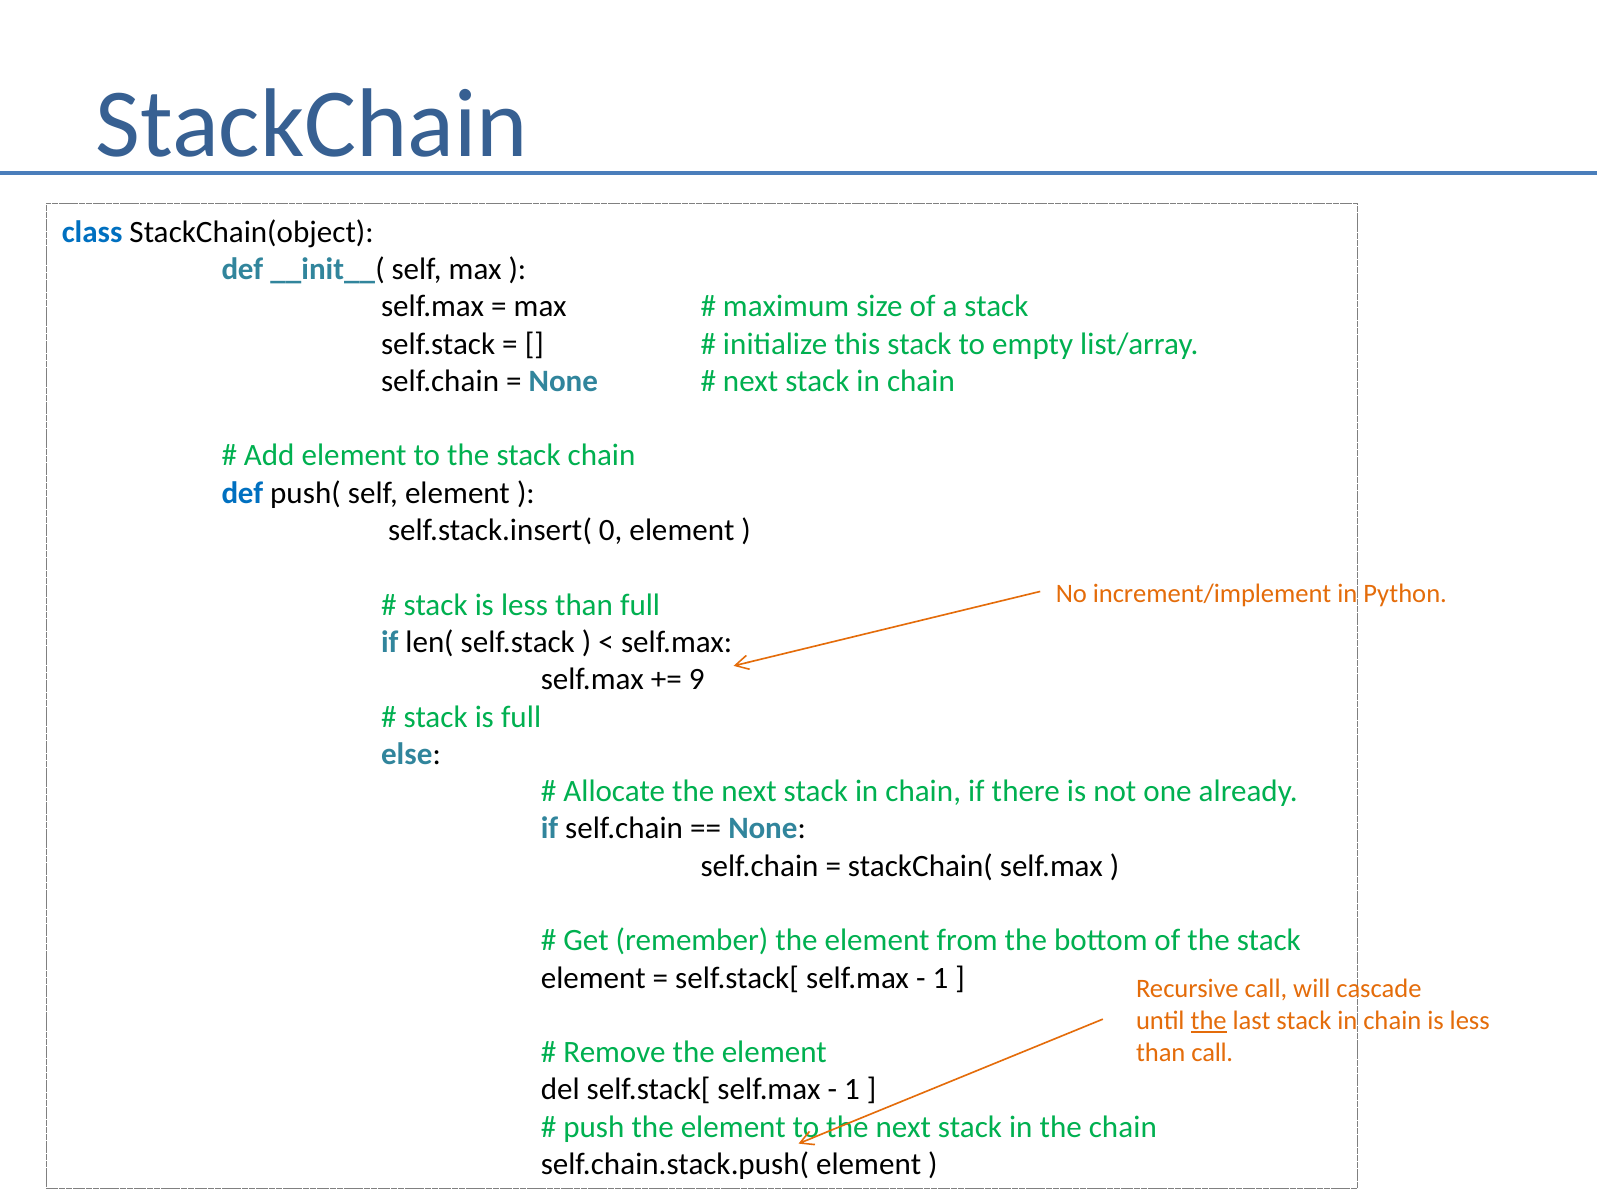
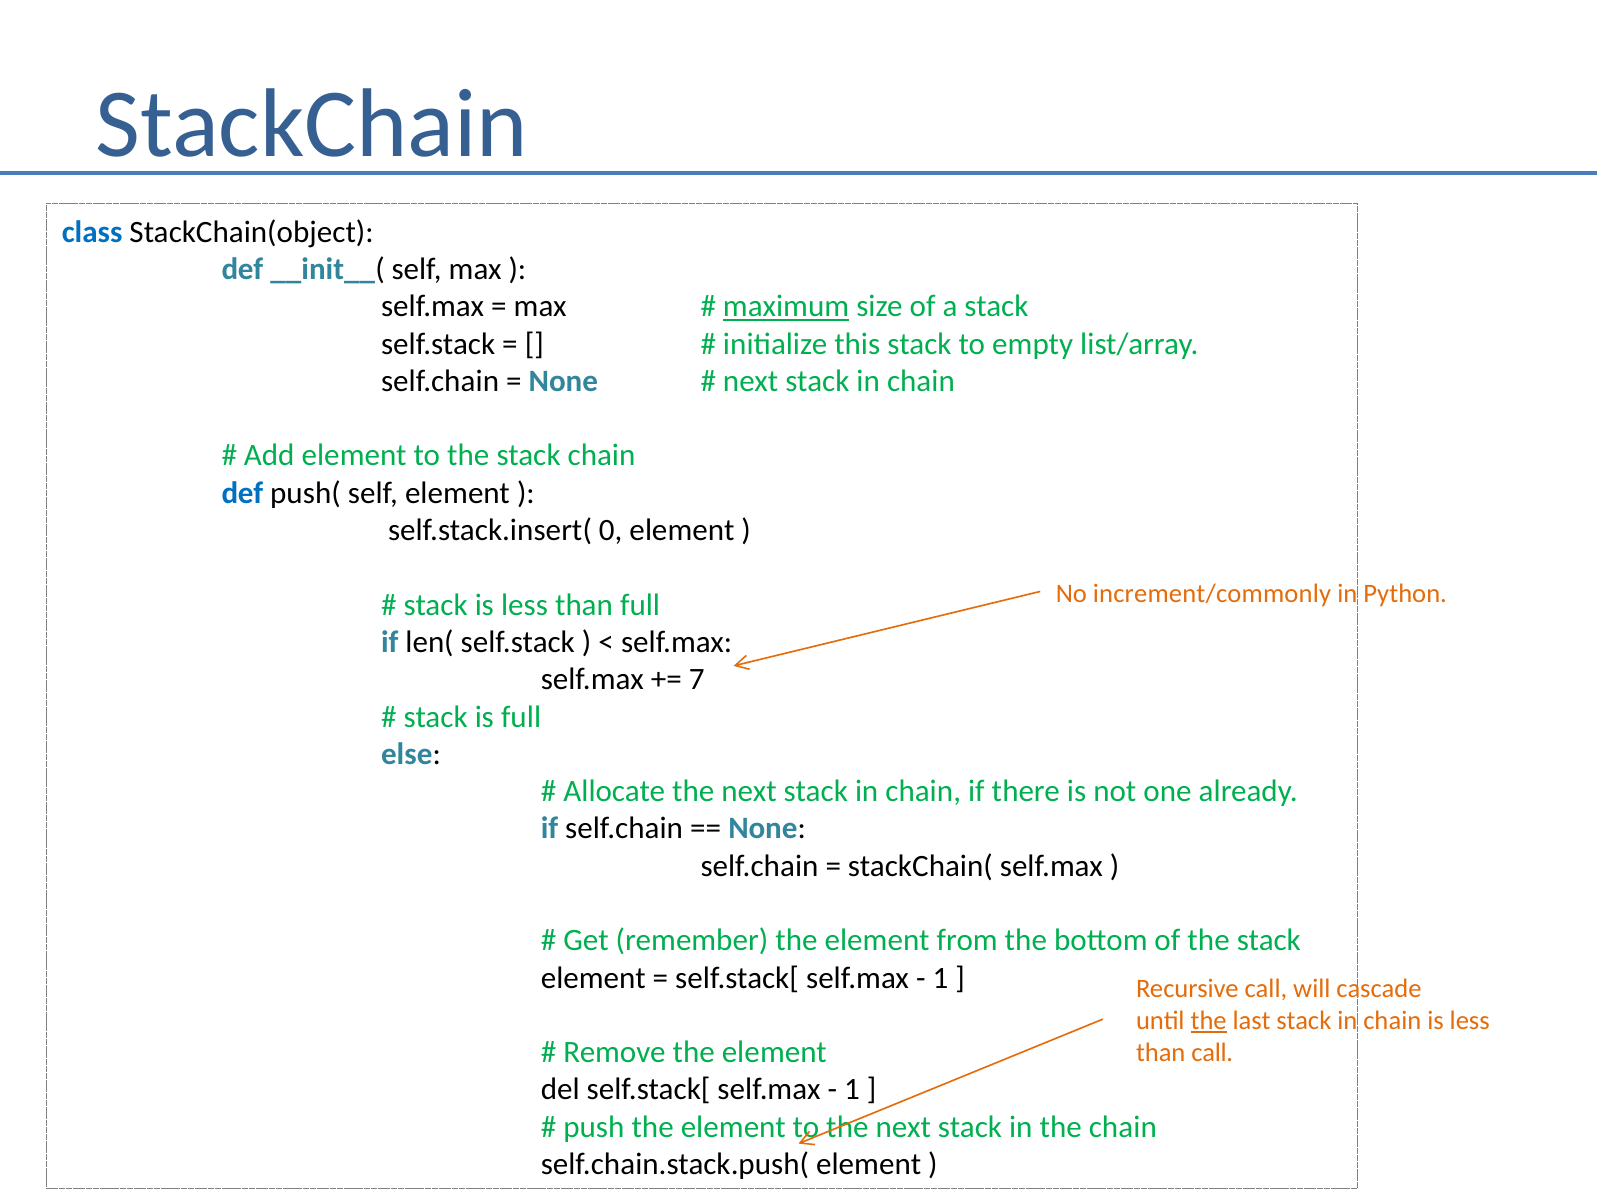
maximum underline: none -> present (786, 307)
increment/implement: increment/implement -> increment/commonly (1212, 593)
9: 9 -> 7 (697, 679)
